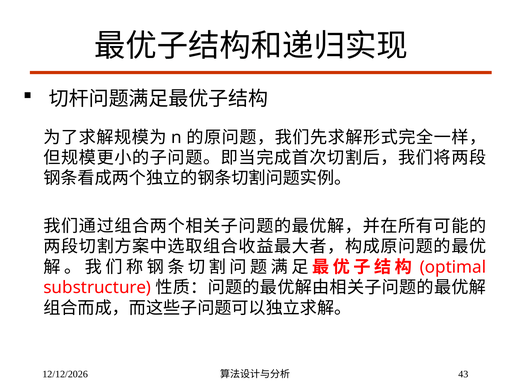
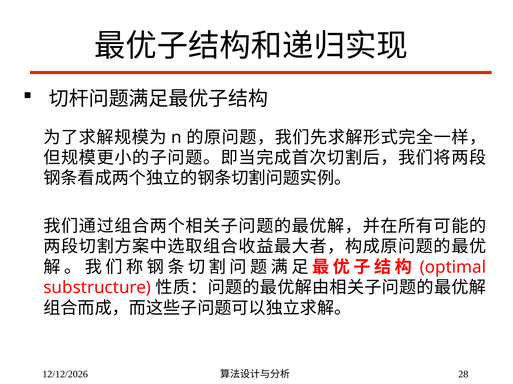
43: 43 -> 28 (463, 375)
